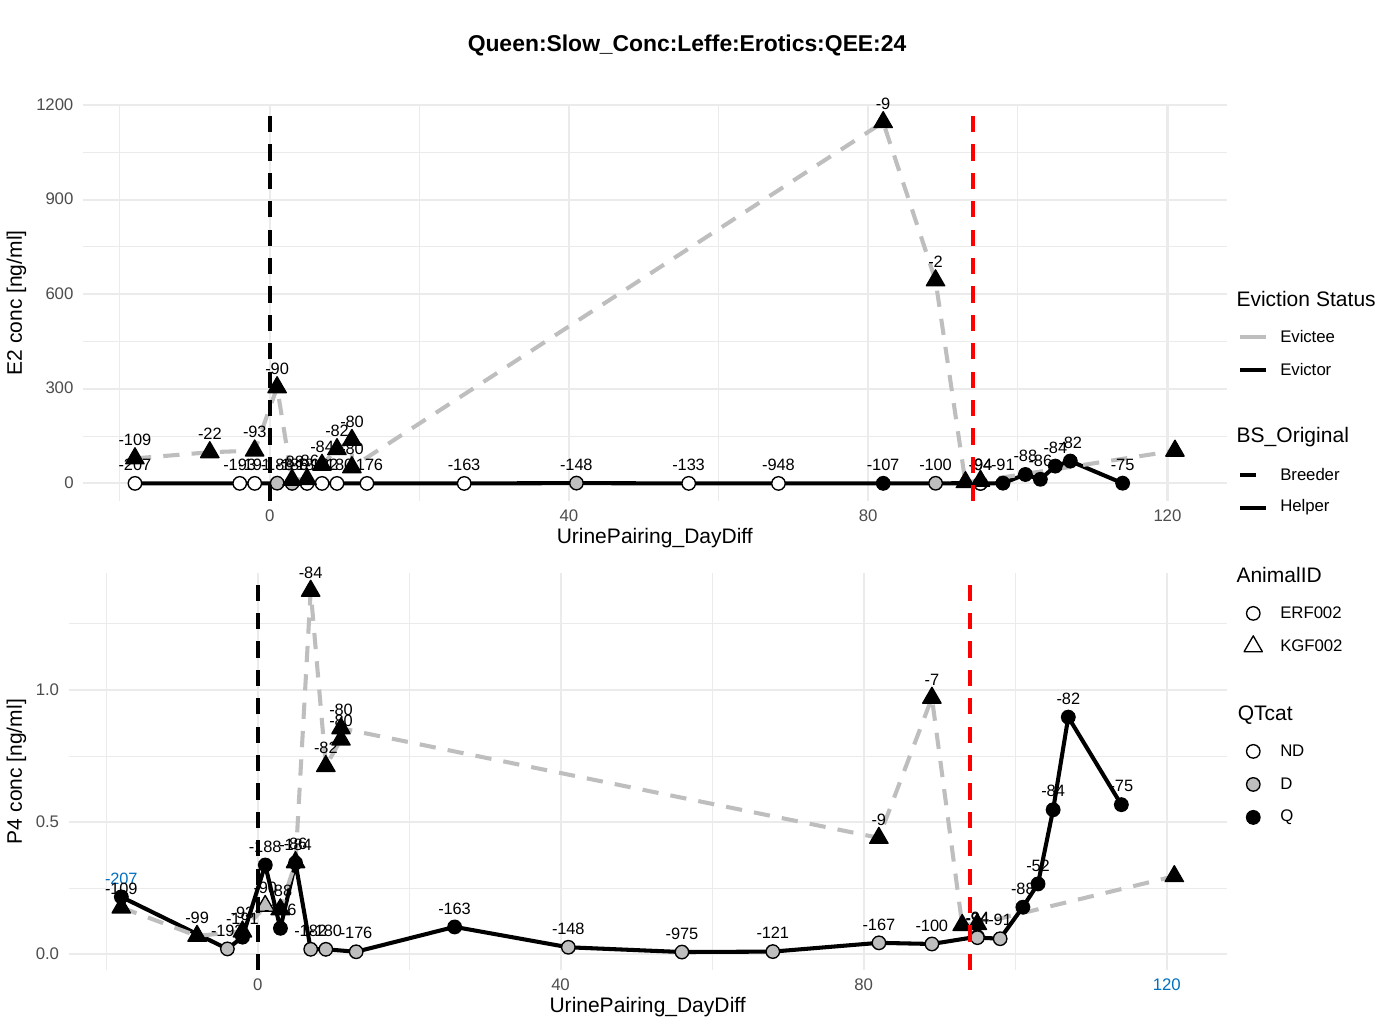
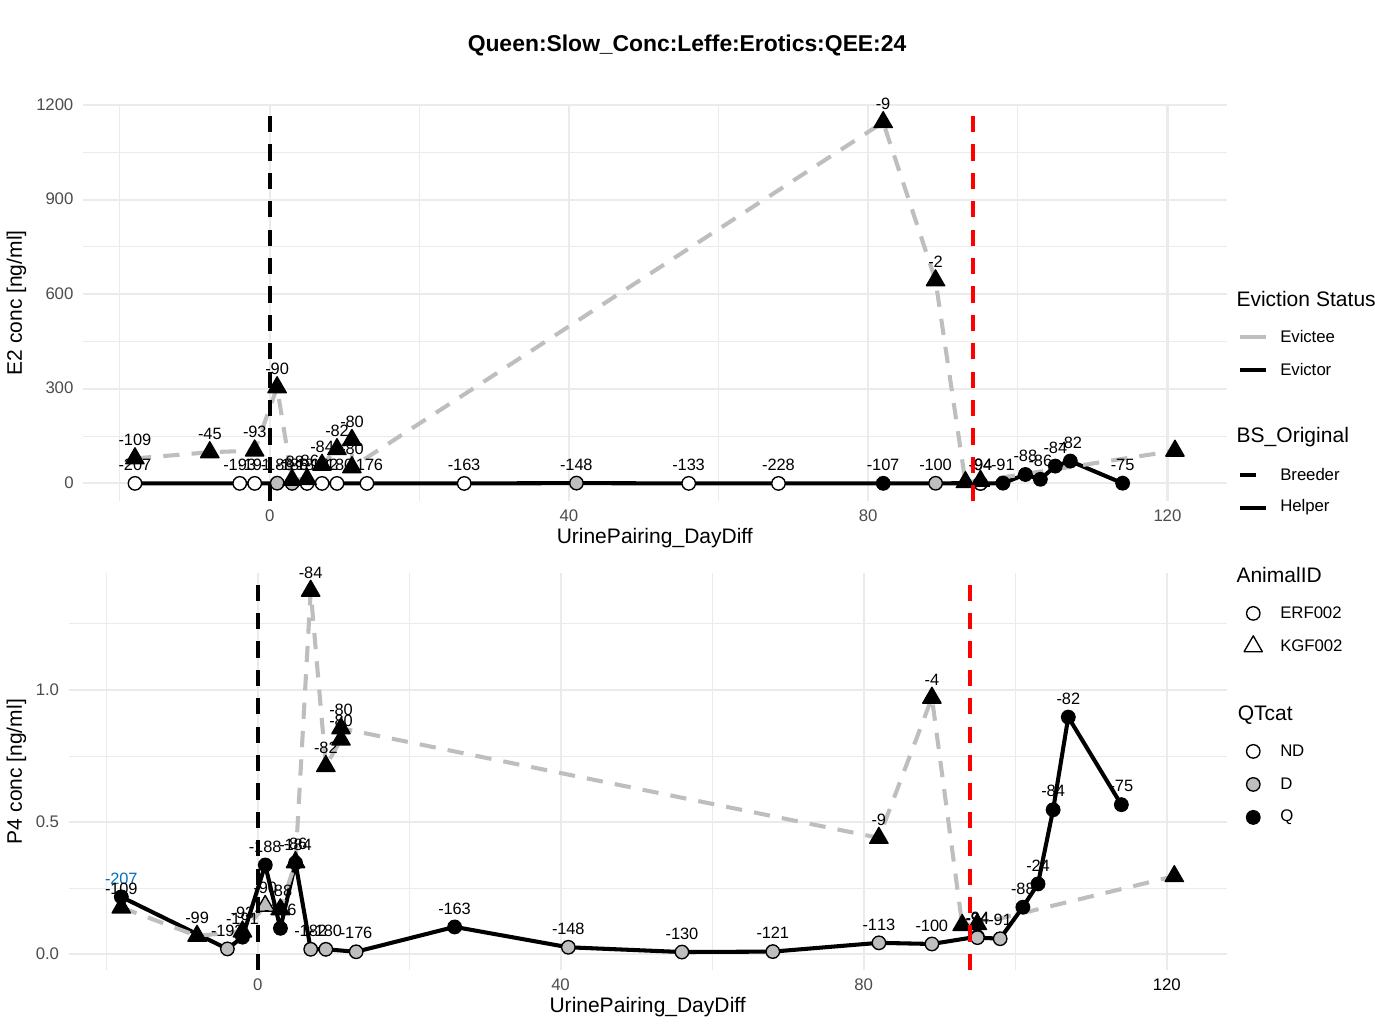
-22: -22 -> -45 (210, 434)
-948: -948 -> -228 (778, 465)
-7: -7 -> -4 (932, 680)
-52: -52 -> -24 (1038, 866)
-167: -167 -> -113 (879, 925)
-975: -975 -> -130 (682, 934)
120 colour: blue -> black (1167, 985)
